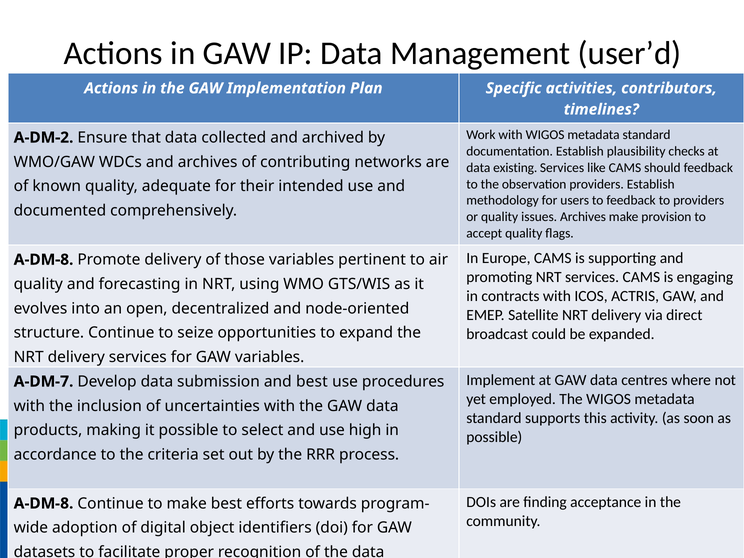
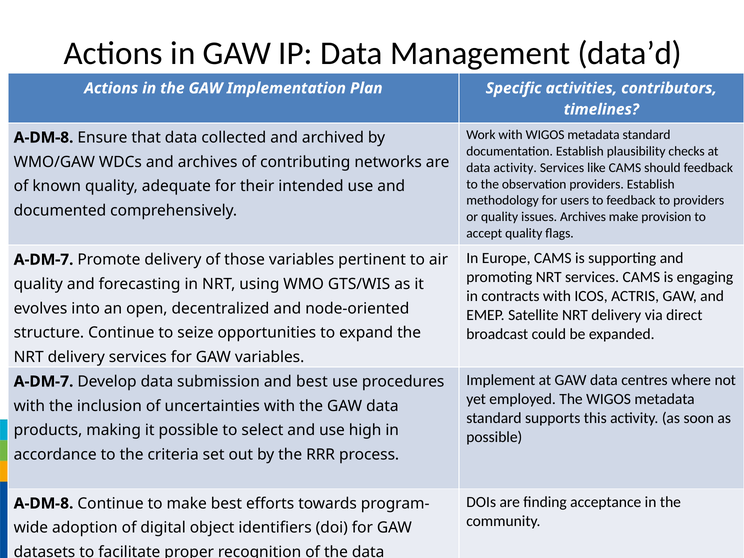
user’d: user’d -> data’d (630, 53)
A-DM-2: A-DM-2 -> A-DM-8 (44, 138)
data existing: existing -> activity (515, 168)
A-DM-8: A-DM-8 -> A-DM-7 (44, 260)
